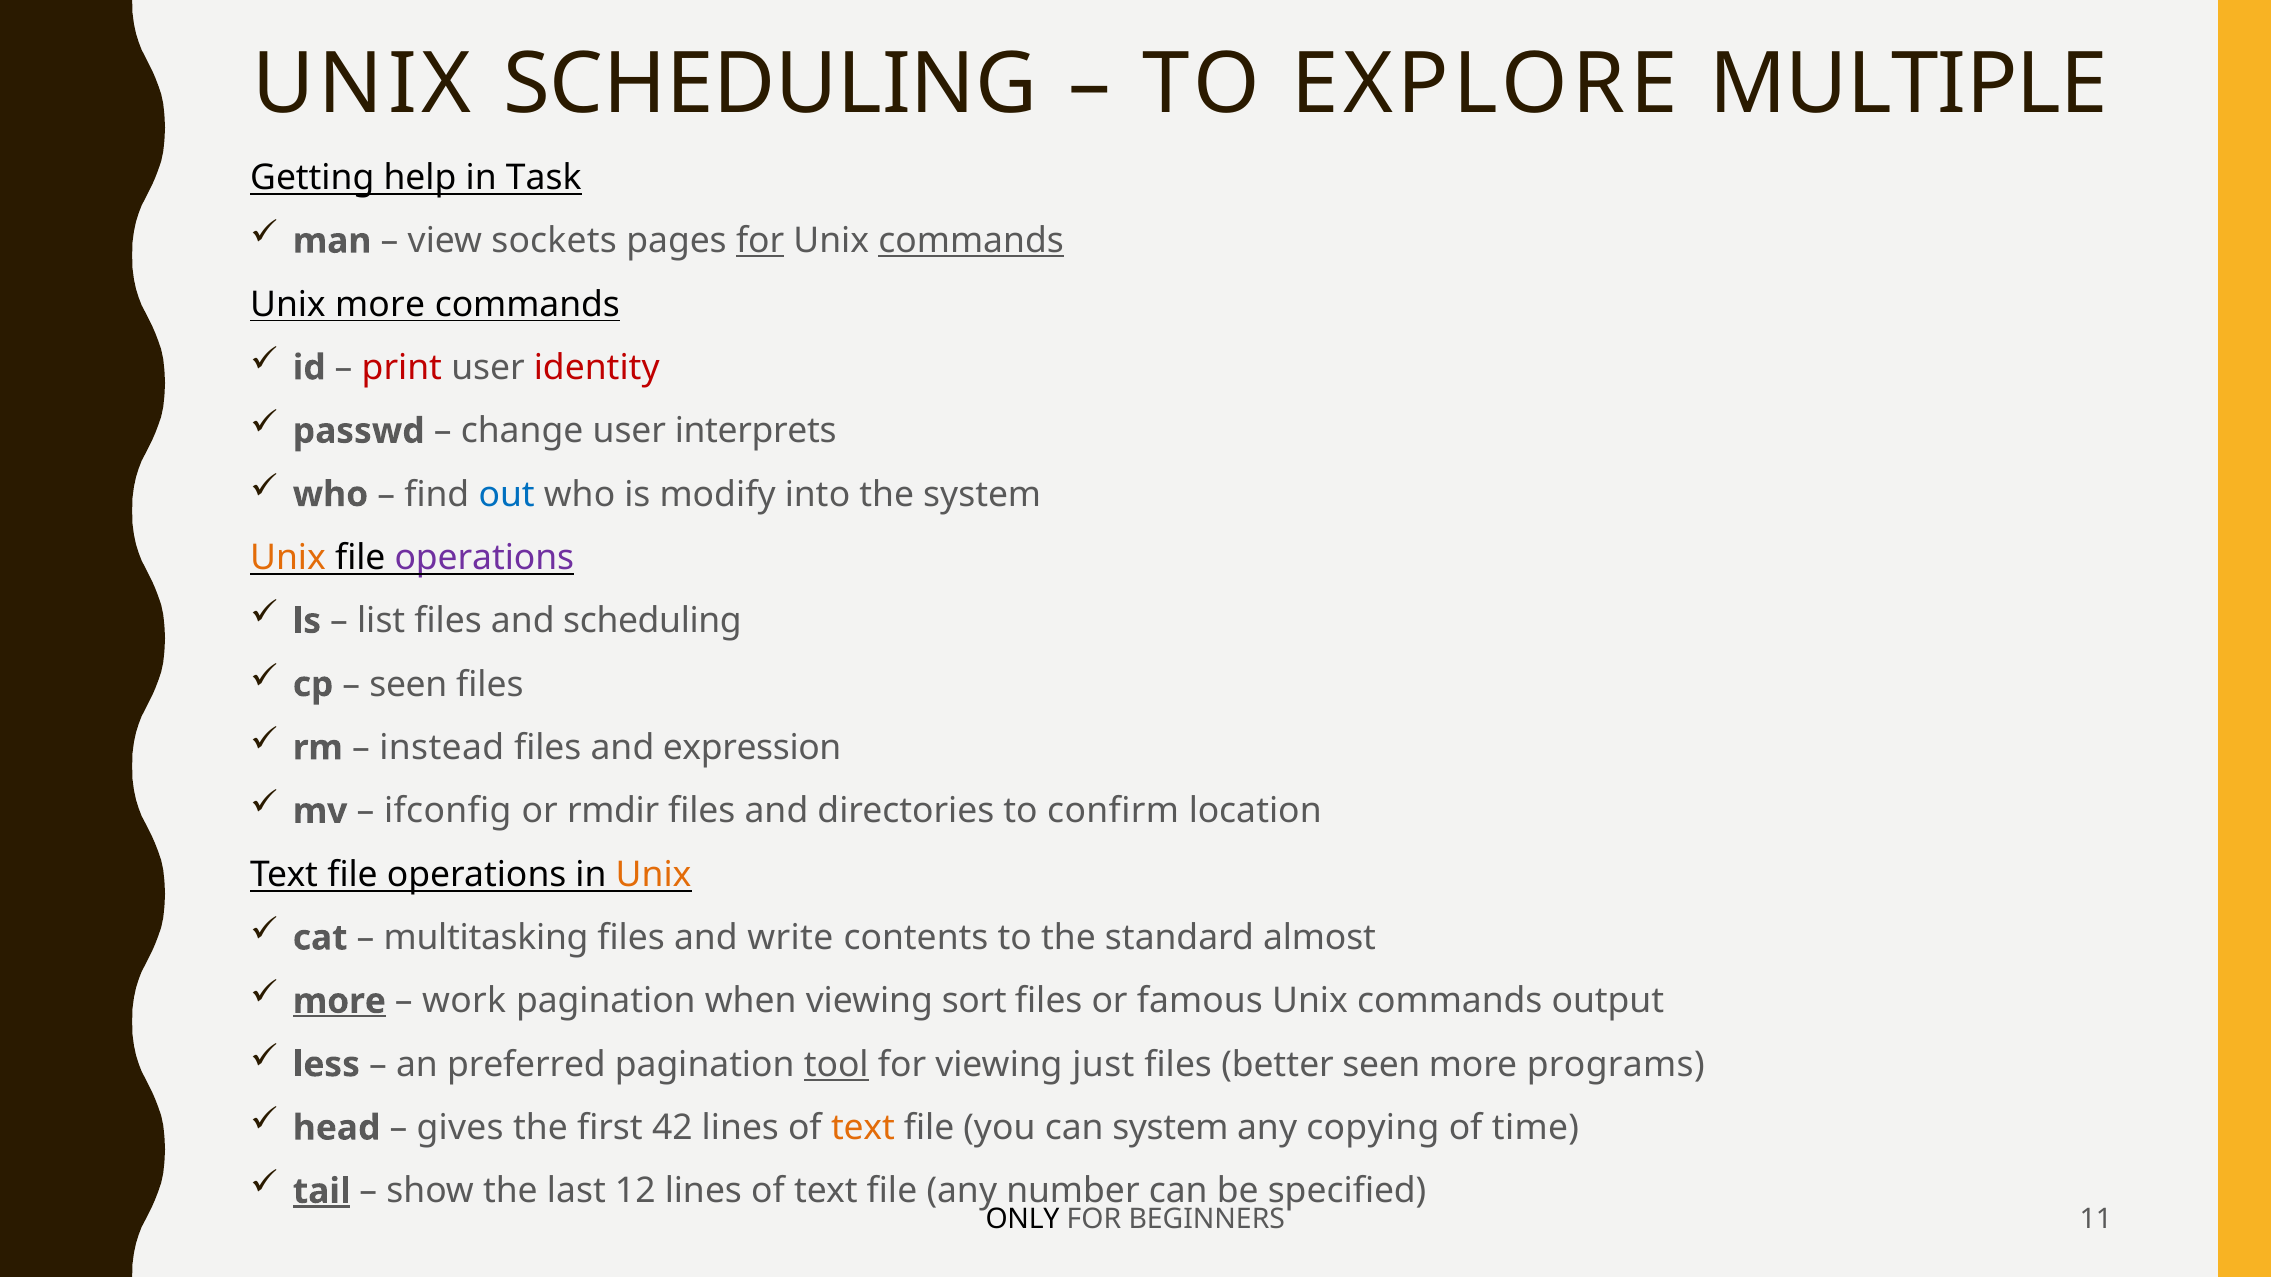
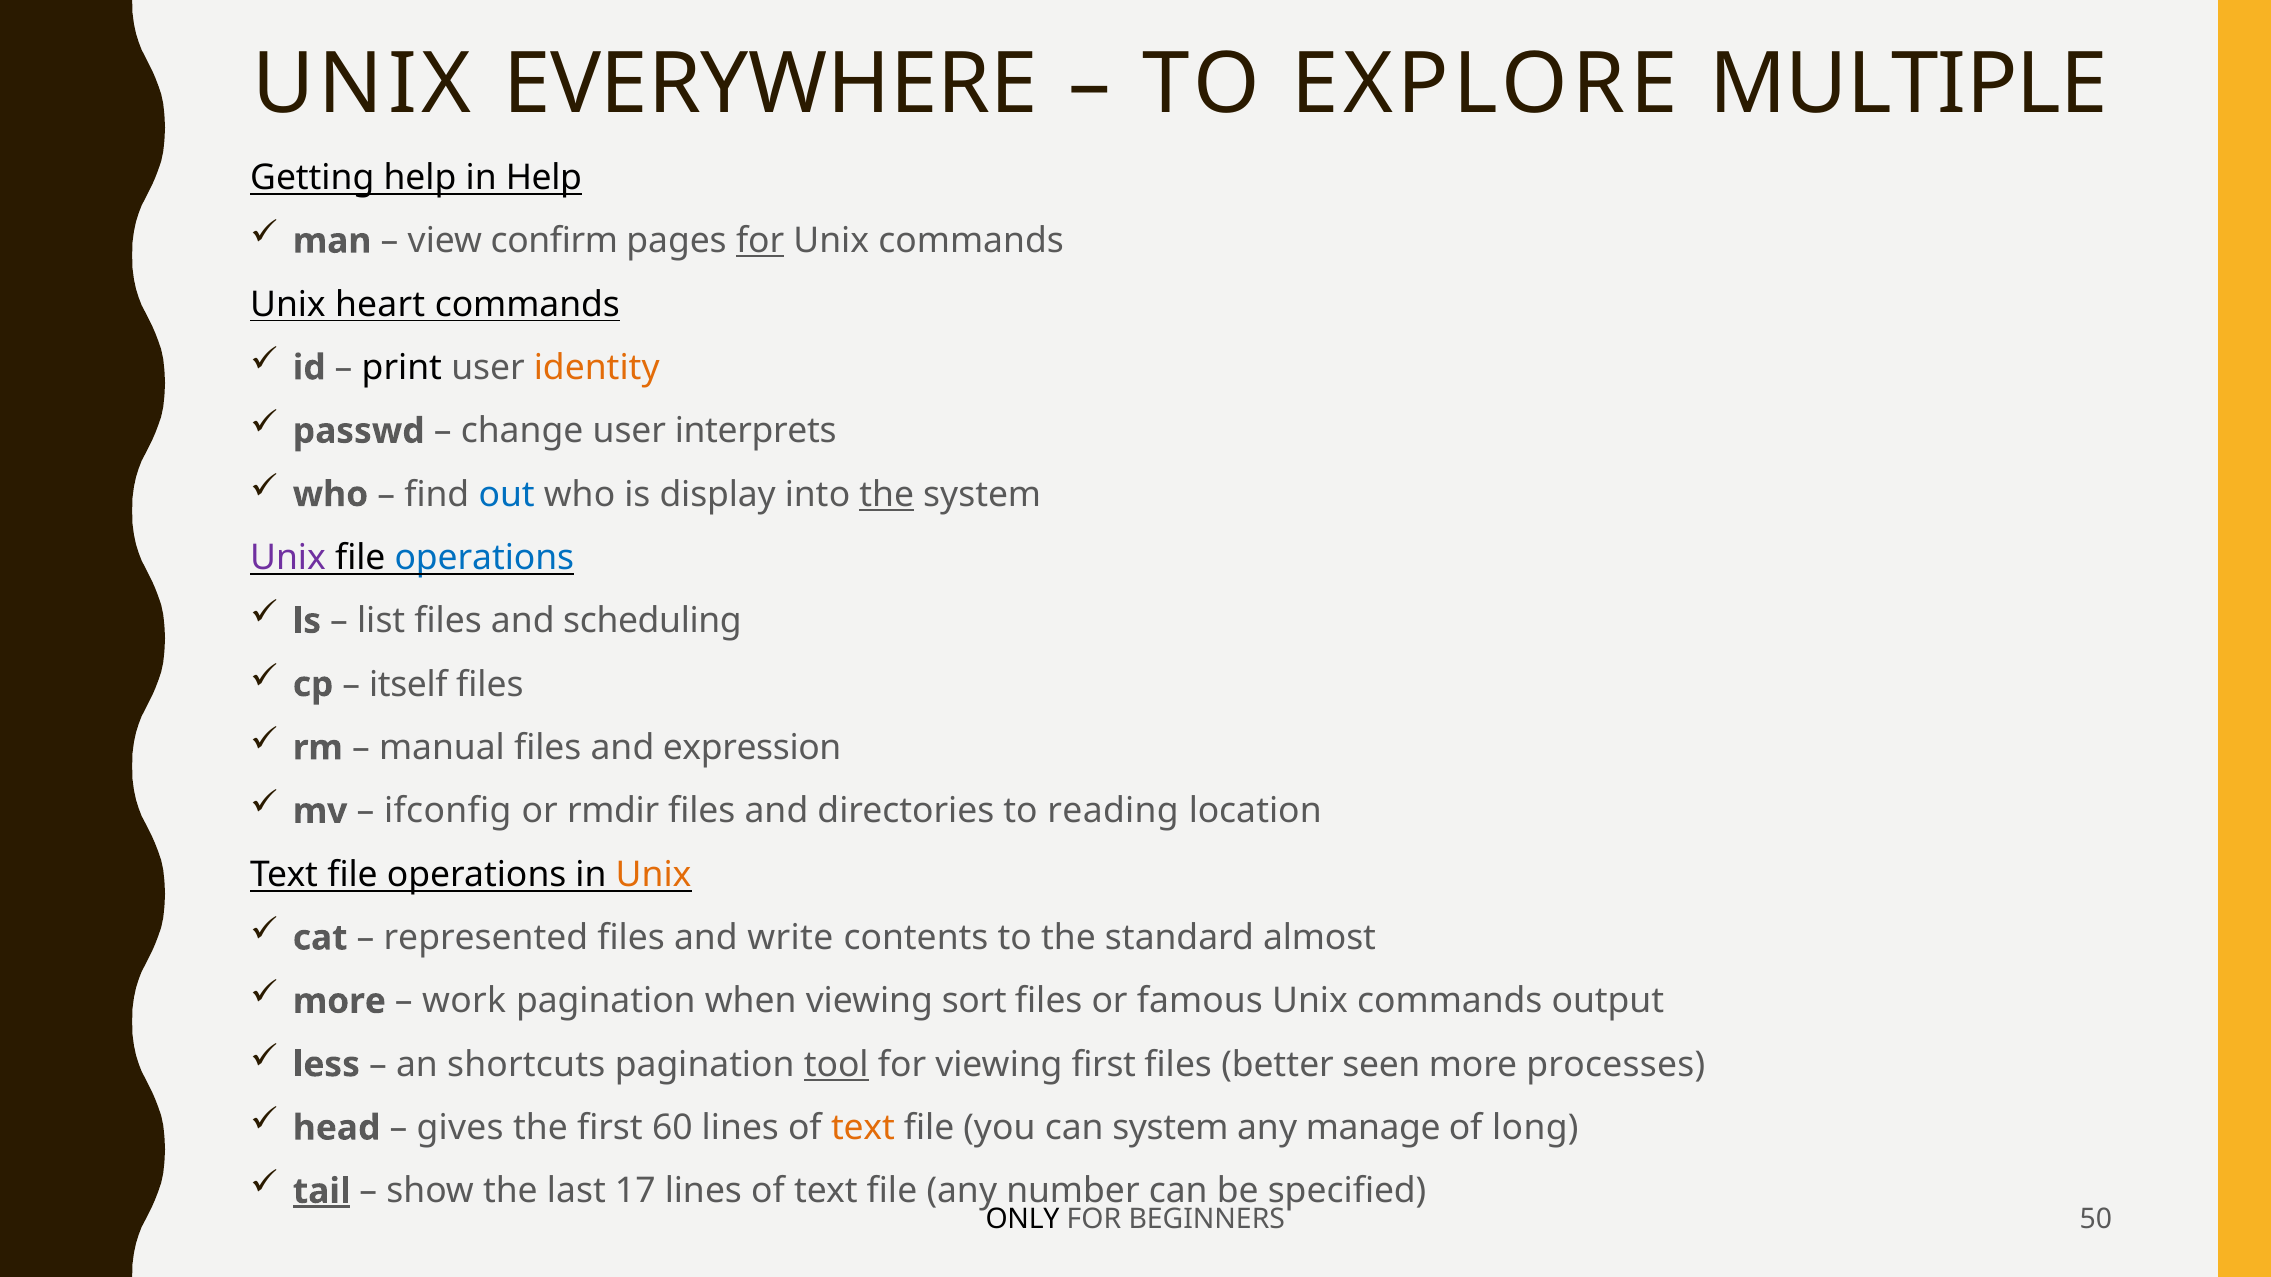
UNIX SCHEDULING: SCHEDULING -> EVERYWHERE (770, 84)
in Task: Task -> Help (544, 178)
sockets: sockets -> confirm (554, 241)
commands underline: present -> none (971, 241)
Unix more: more -> heart (380, 304)
print colour: red -> black (402, 368)
identity colour: red -> orange (597, 368)
modify: modify -> display (718, 495)
the underline: none -> present (887, 495)
Unix colour: orange -> purple (288, 558)
operations colour: purple -> blue (484, 558)
seen: seen -> itself (408, 685)
instead: instead -> manual (442, 748)
confirm: confirm -> reading (1113, 811)
multitasking: multitasking -> represented (486, 938)
more underline: present -> none (339, 1002)
preferred: preferred -> shortcuts (526, 1065)
viewing just: just -> first (1104, 1065)
programs: programs -> processes (1616, 1065)
42: 42 -> 60 (672, 1128)
copying: copying -> manage (1373, 1128)
time: time -> long (1535, 1128)
12: 12 -> 17 (635, 1192)
11: 11 -> 50 (2096, 1219)
